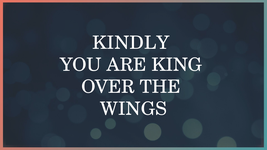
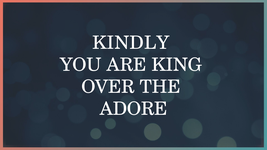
WINGS: WINGS -> ADORE (134, 109)
